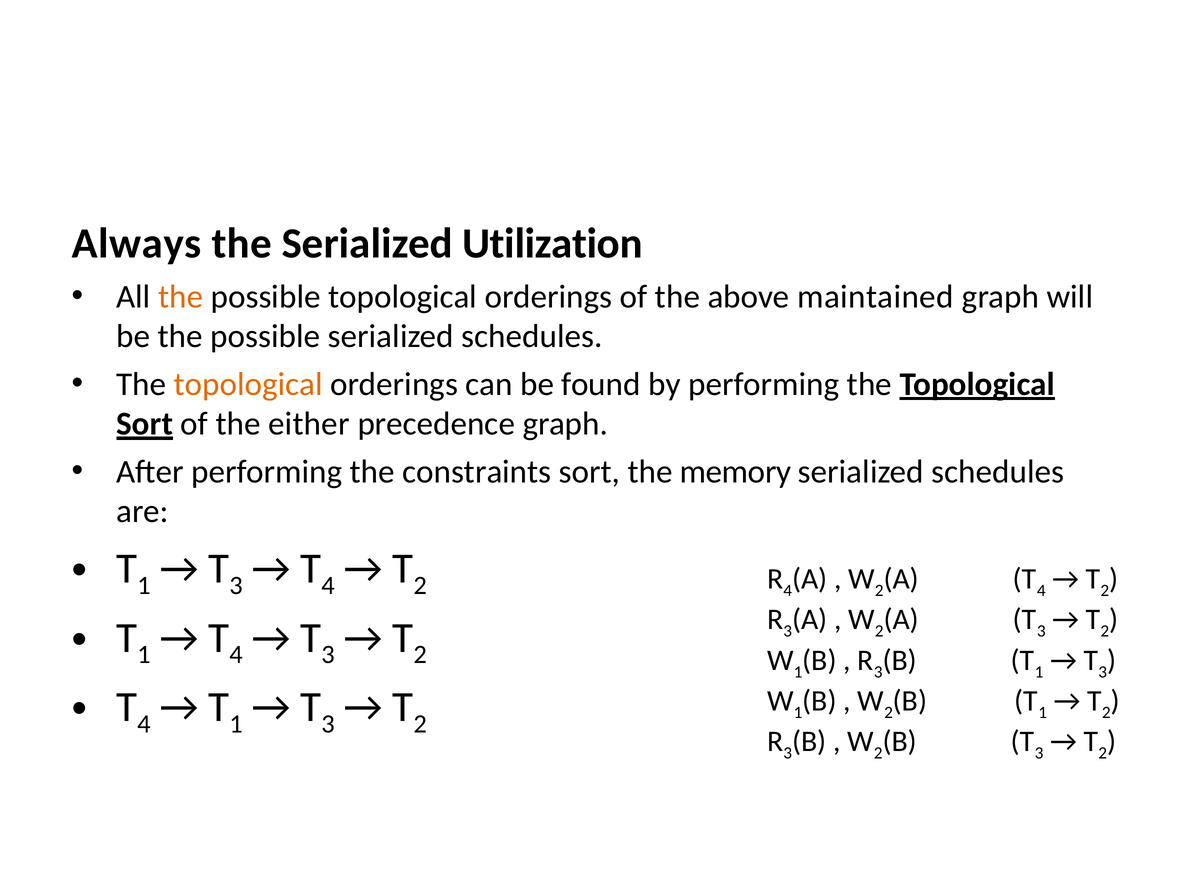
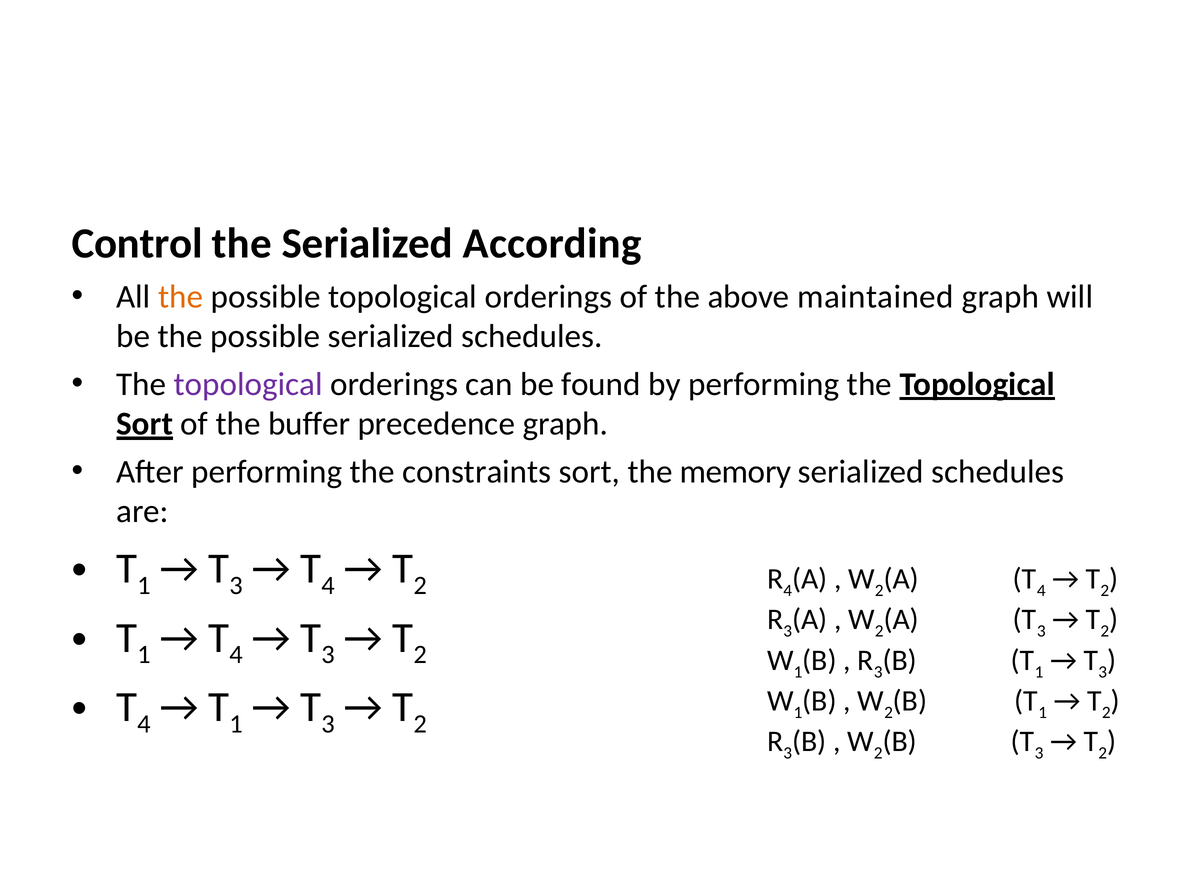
Always: Always -> Control (137, 244)
Utilization: Utilization -> According (552, 244)
topological colour: orange -> purple (248, 384)
either: either -> buffer (309, 424)
